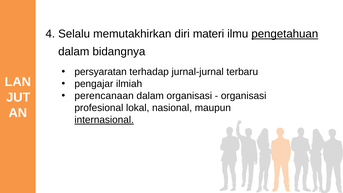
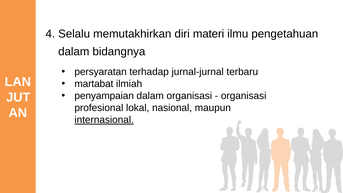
pengetahuan underline: present -> none (285, 34)
pengajar: pengajar -> martabat (94, 84)
perencanaan: perencanaan -> penyampaian (104, 96)
